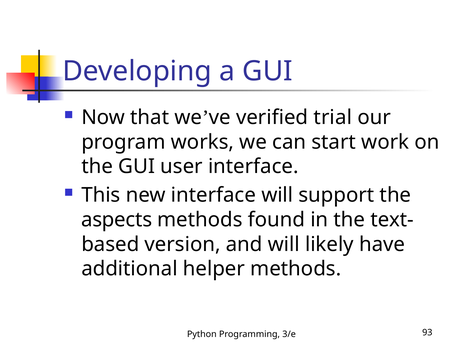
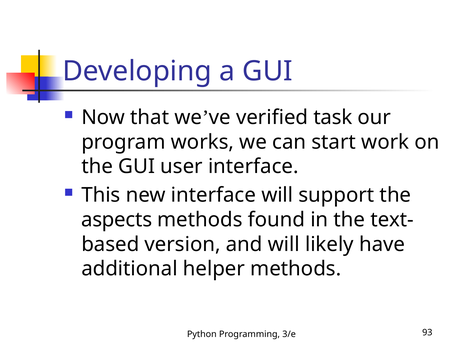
trial: trial -> task (333, 118)
